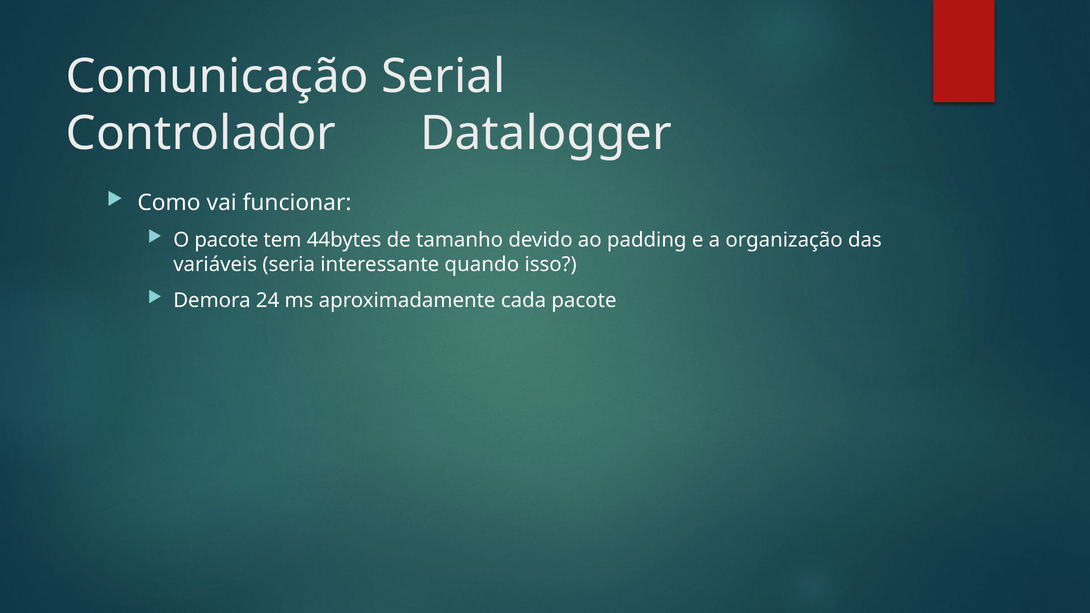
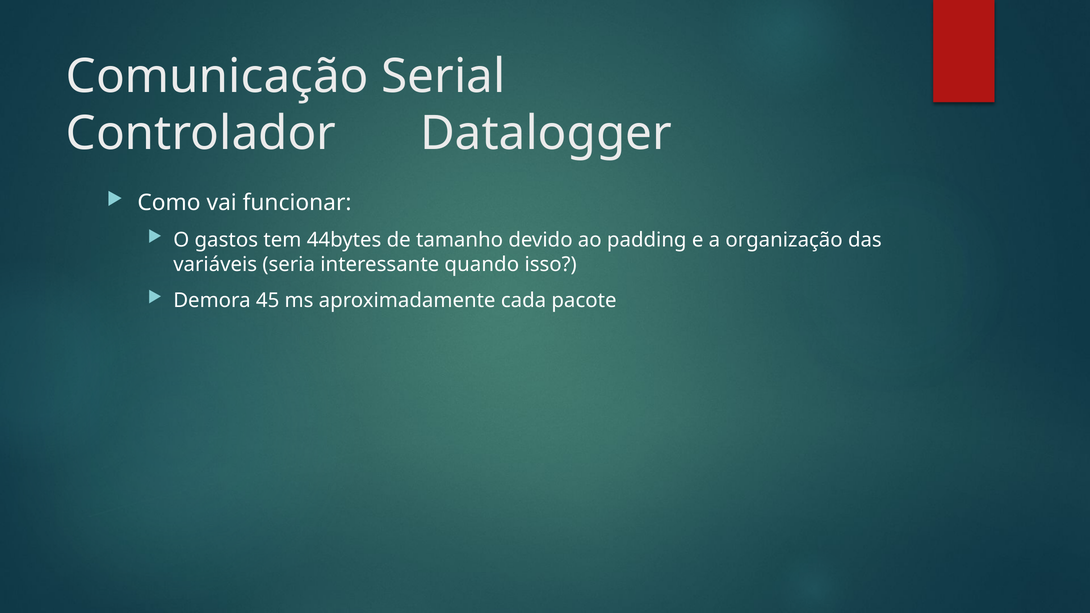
O pacote: pacote -> gastos (226, 240)
24: 24 -> 45 (268, 300)
